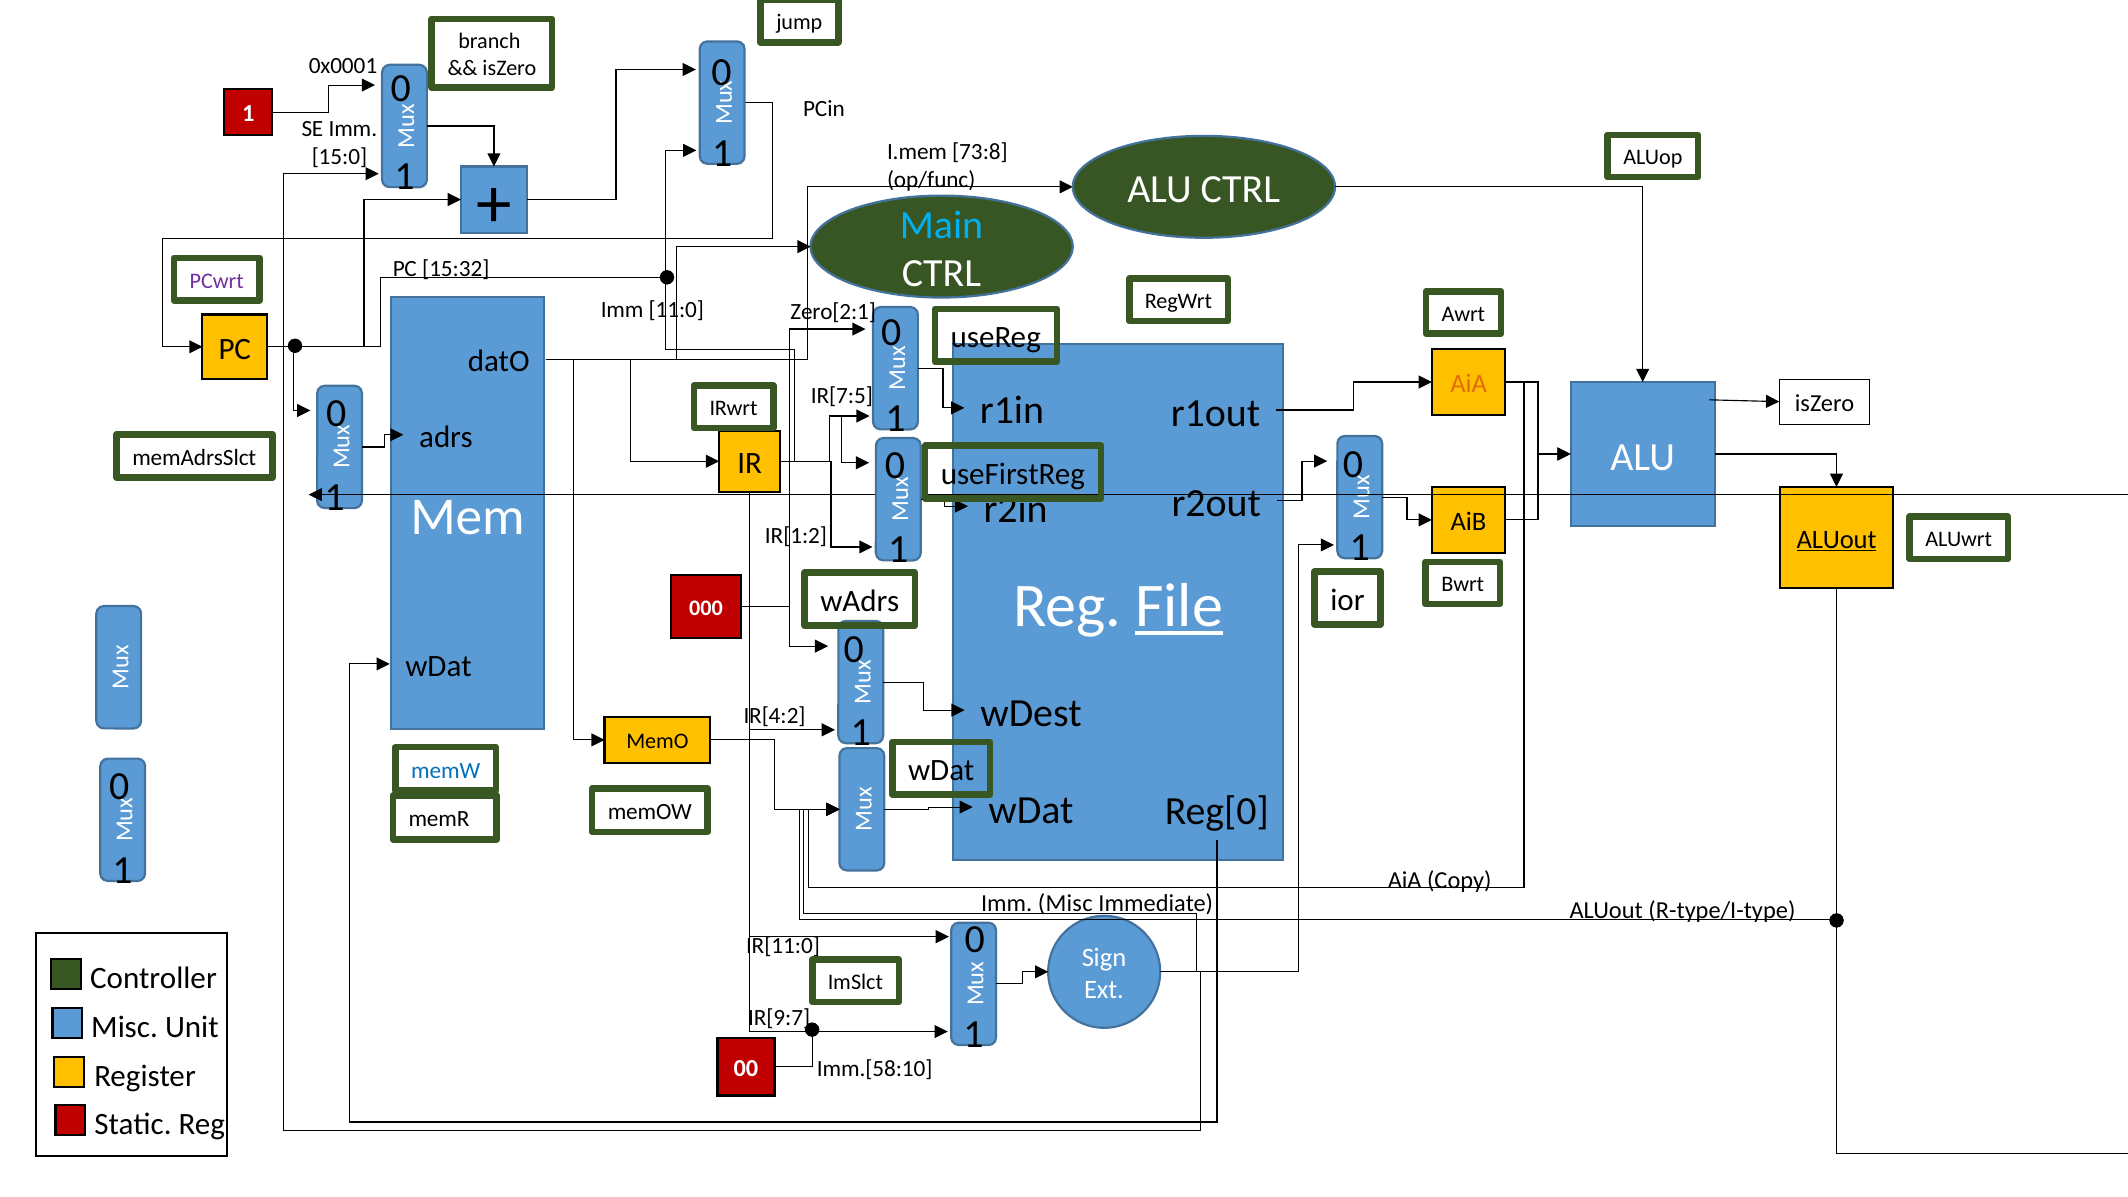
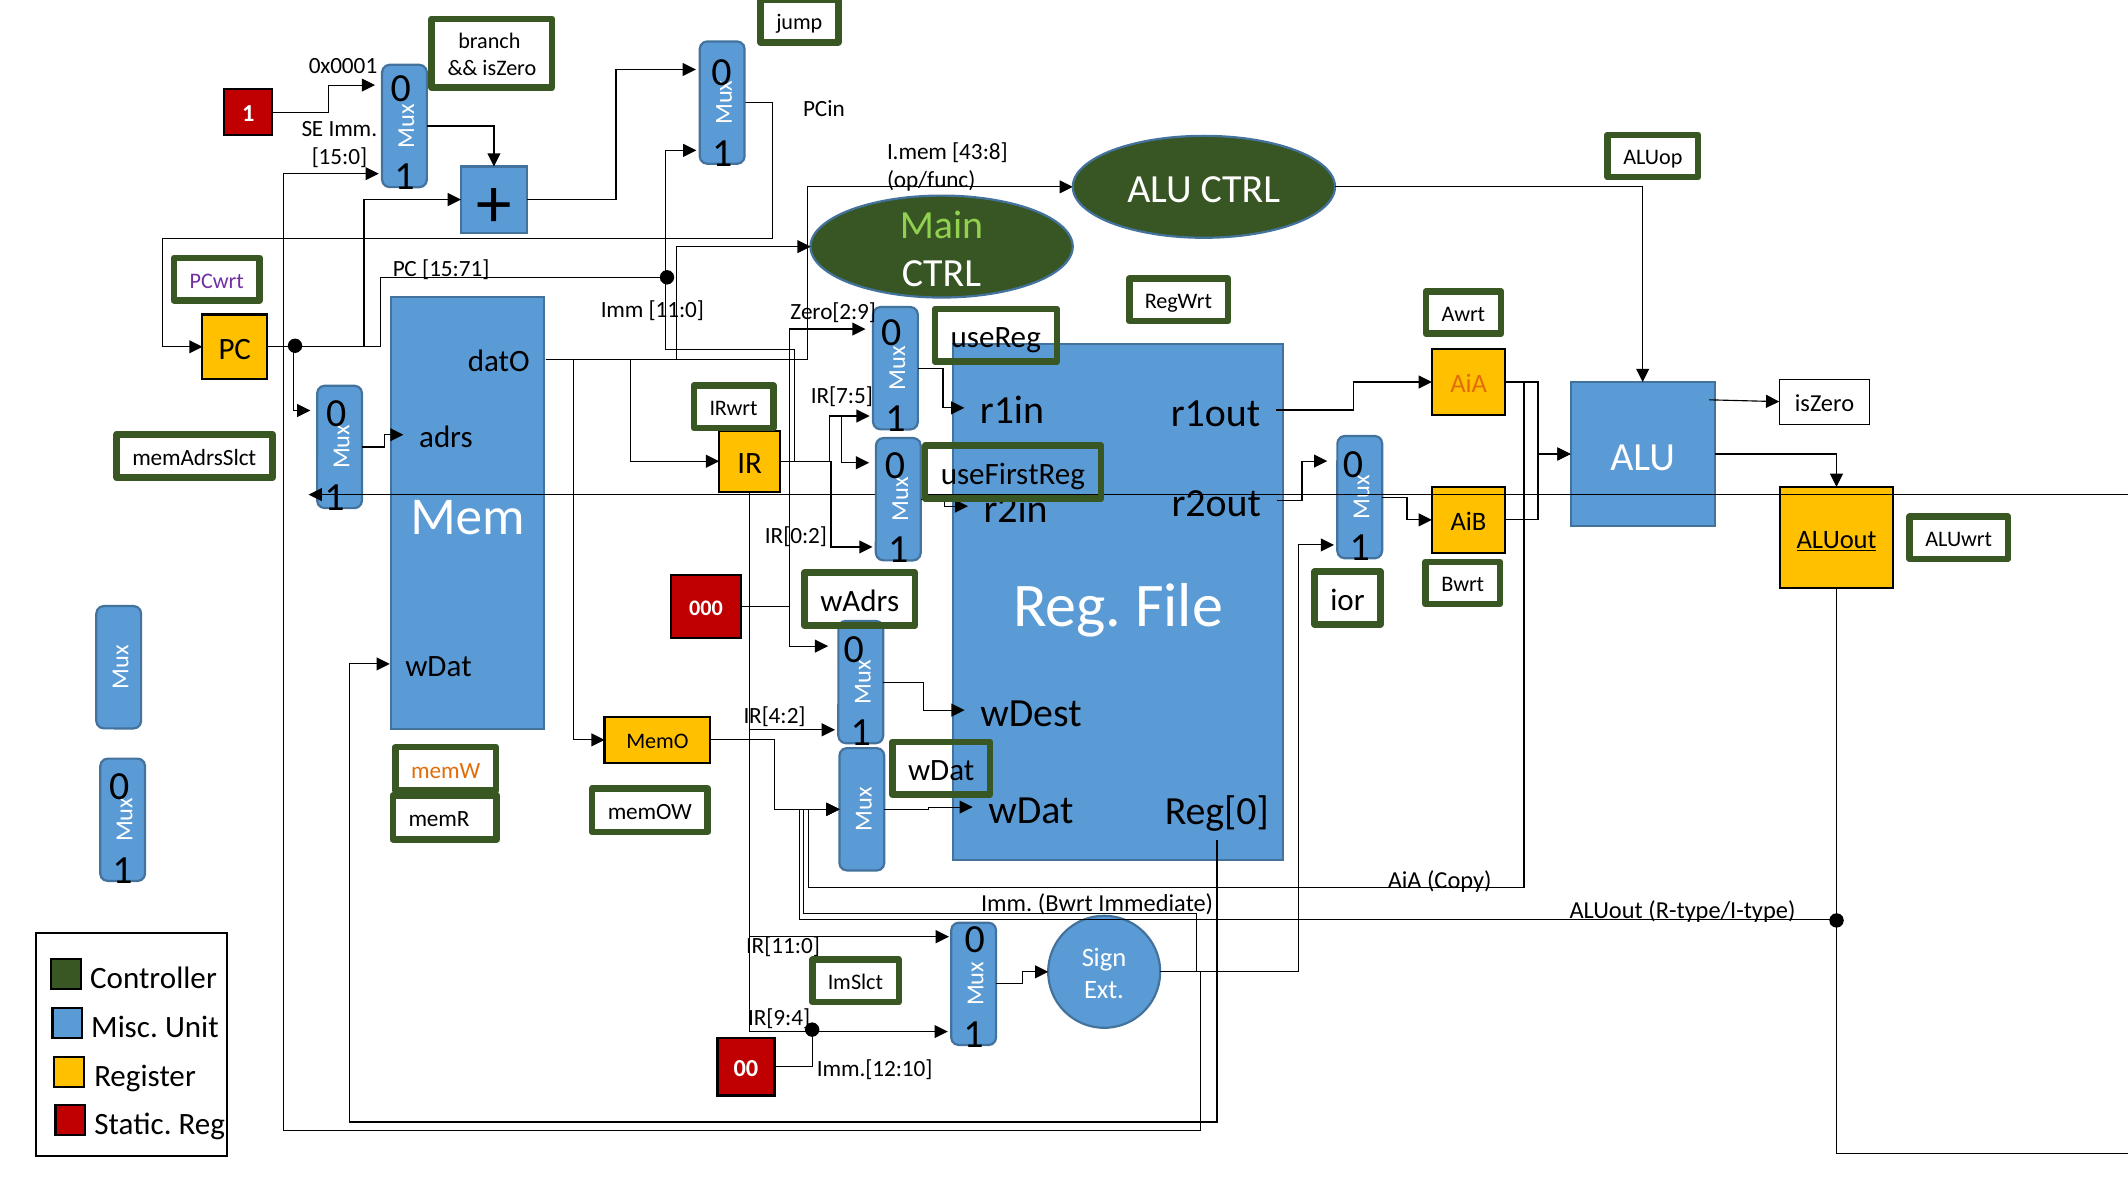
73:8: 73:8 -> 43:8 (980, 152)
Main colour: light blue -> light green (942, 225)
15:32: 15:32 -> 15:71 (456, 268)
Zero[2:1: Zero[2:1 -> Zero[2:9 (833, 312)
IR[1:2: IR[1:2 -> IR[0:2 (796, 535)
File underline: present -> none (1179, 606)
memW colour: blue -> orange (446, 771)
Imm Misc: Misc -> Bwrt (1065, 903)
IR[9:7: IR[9:7 -> IR[9:4 (779, 1017)
Imm.[58:10: Imm.[58:10 -> Imm.[12:10 (875, 1068)
